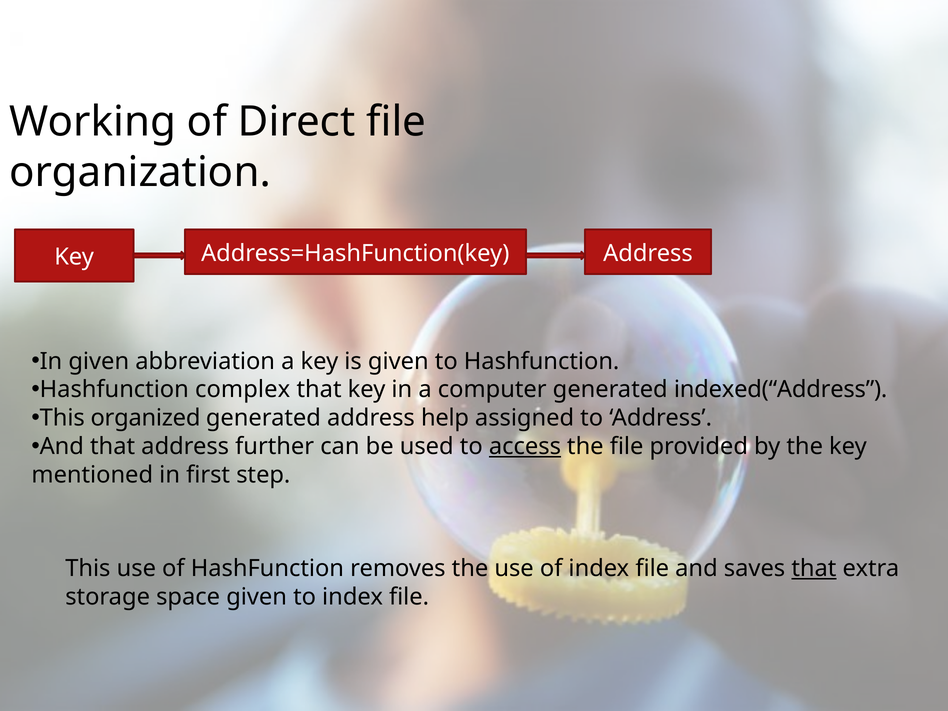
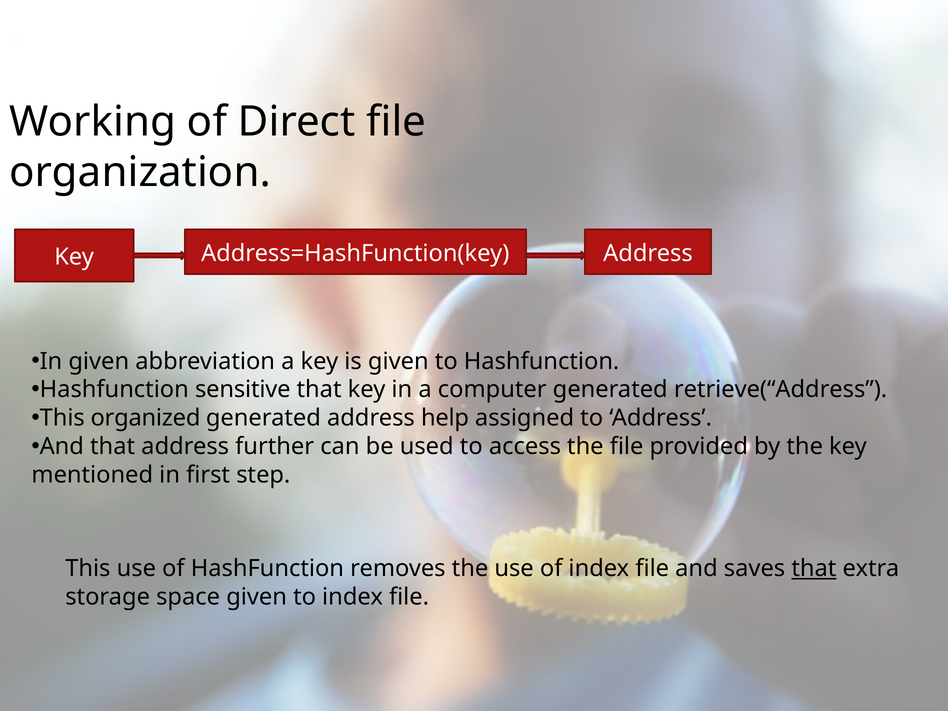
complex: complex -> sensitive (243, 390)
indexed(“Address: indexed(“Address -> retrieve(“Address (781, 390)
access underline: present -> none (525, 447)
